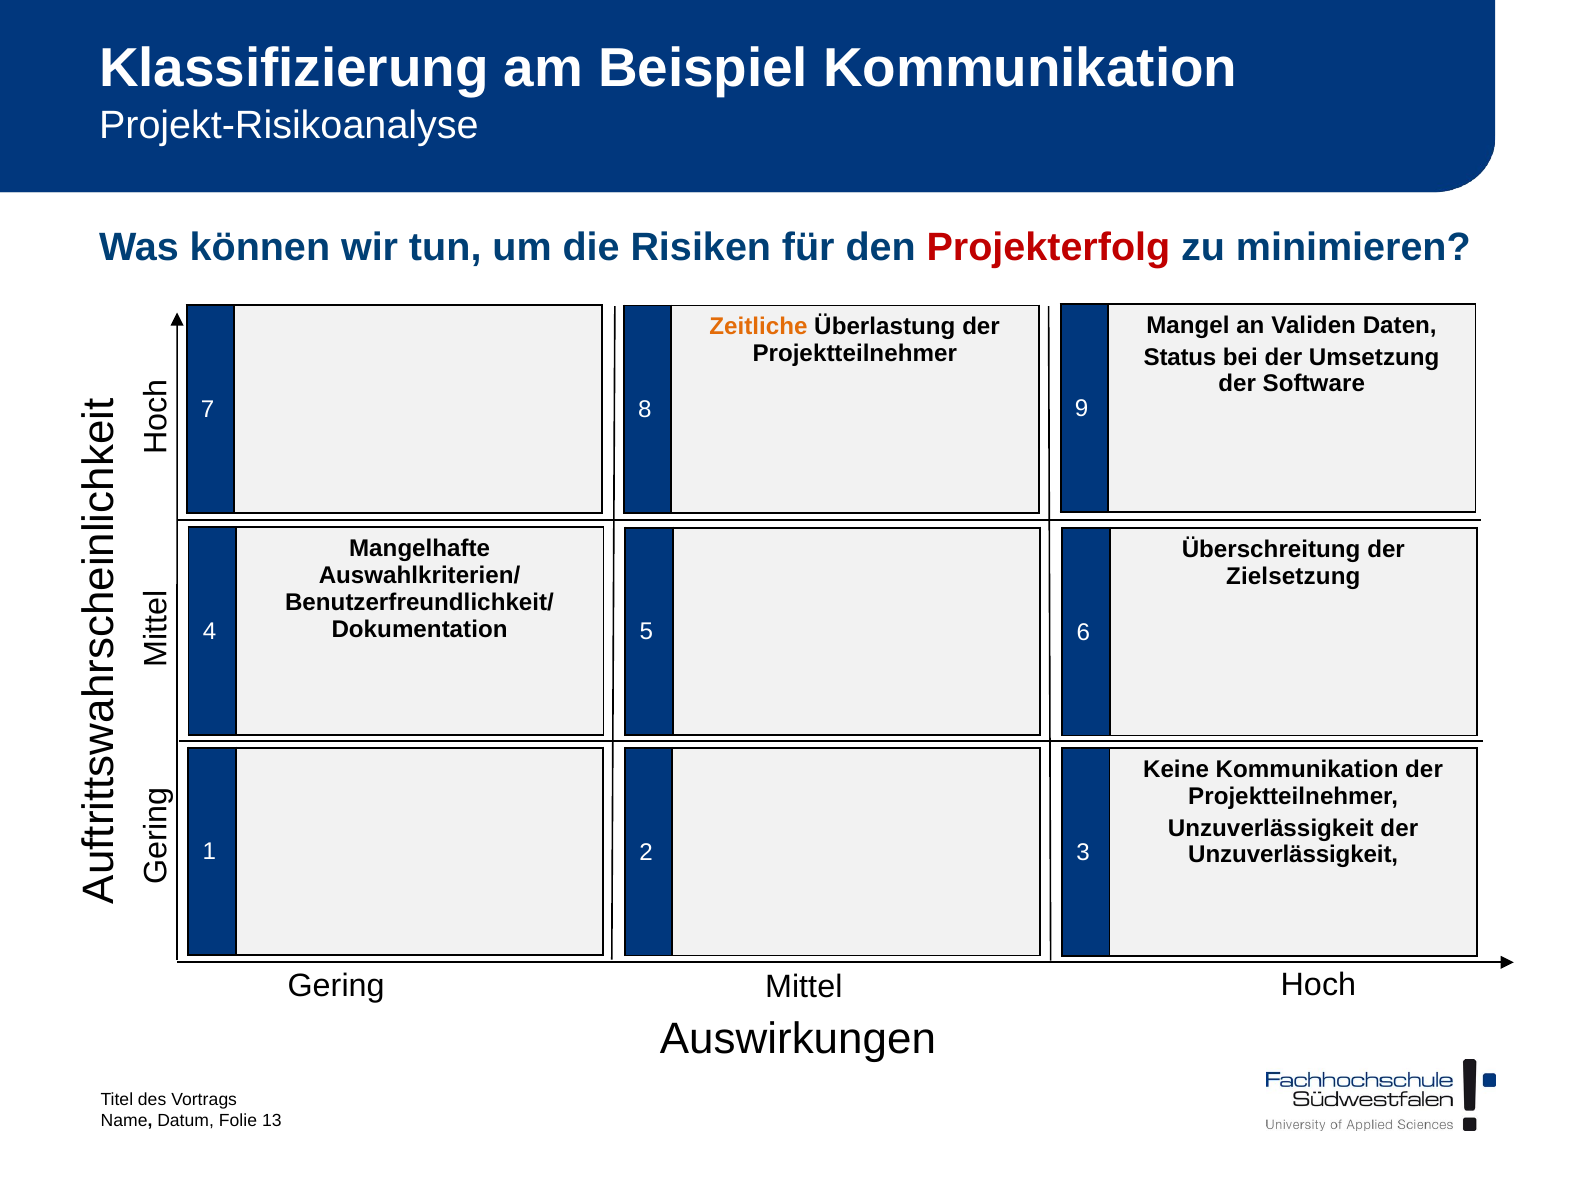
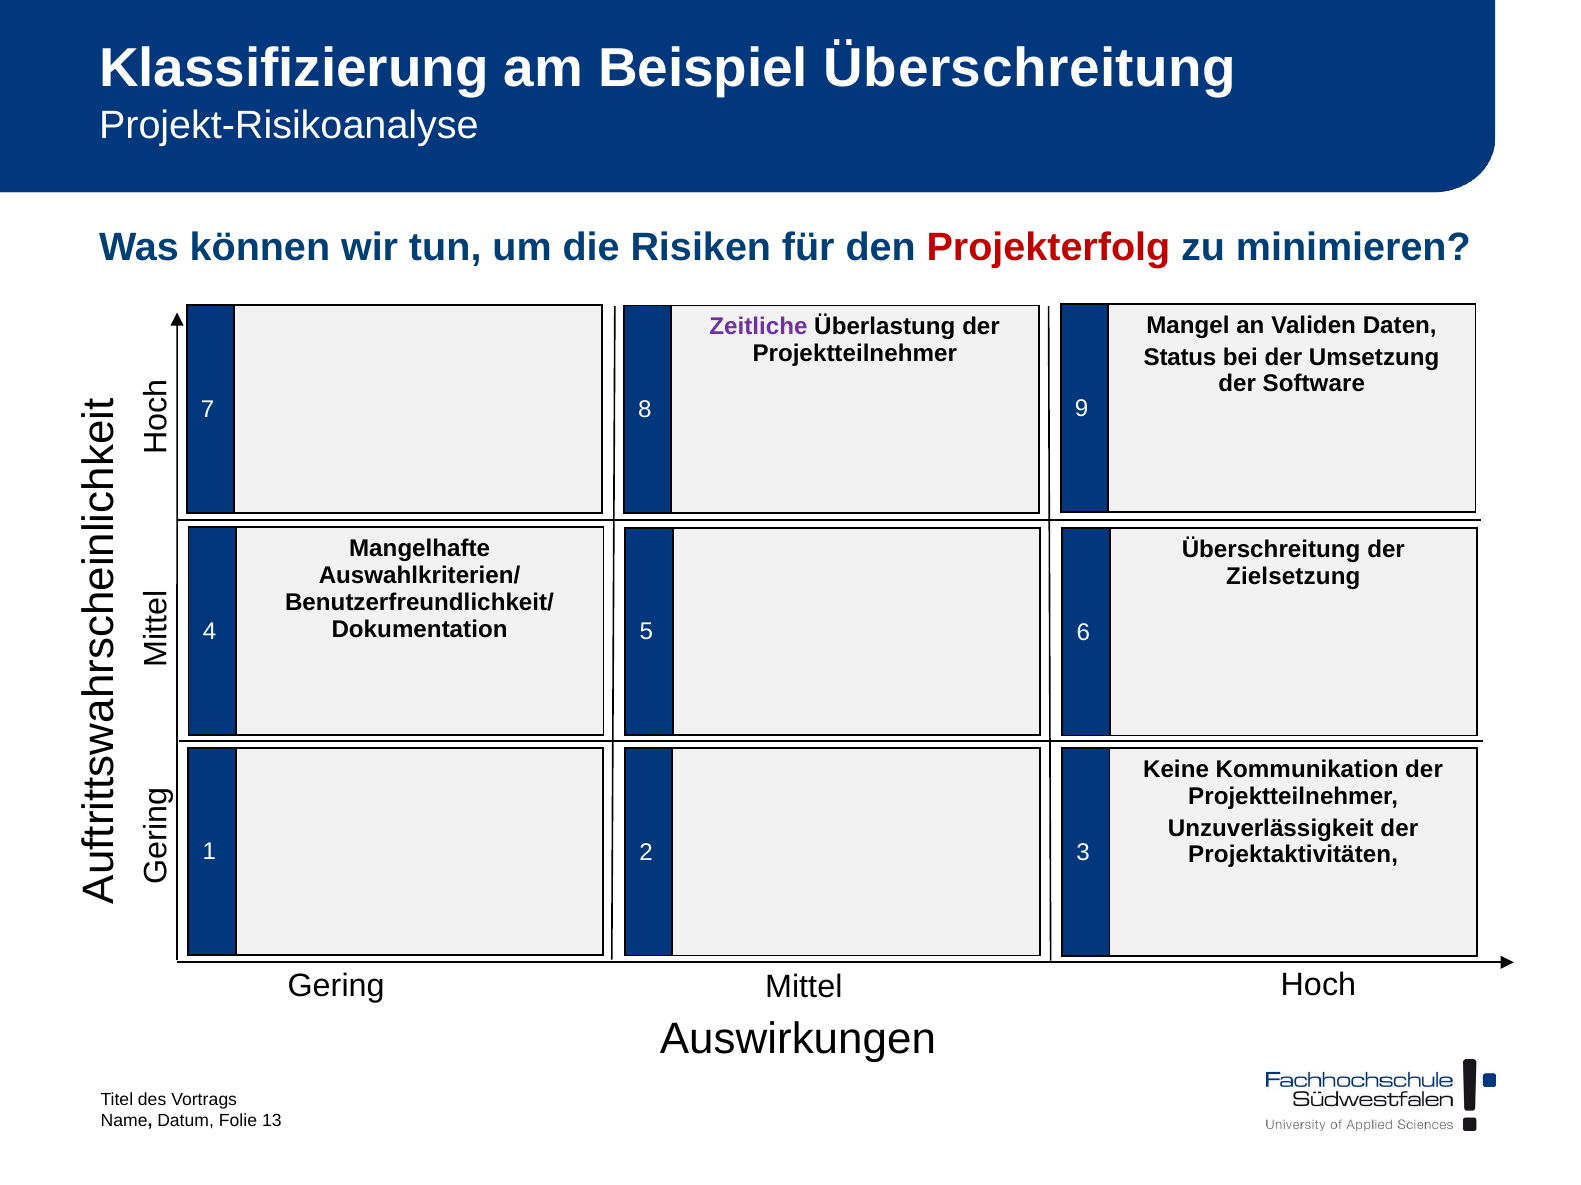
Beispiel Kommunikation: Kommunikation -> Überschreitung (1030, 68)
Zeitliche colour: orange -> purple (759, 327)
Unzuverlässigkeit: Unzuverlässigkeit -> Projektaktivitäten (1293, 855)
